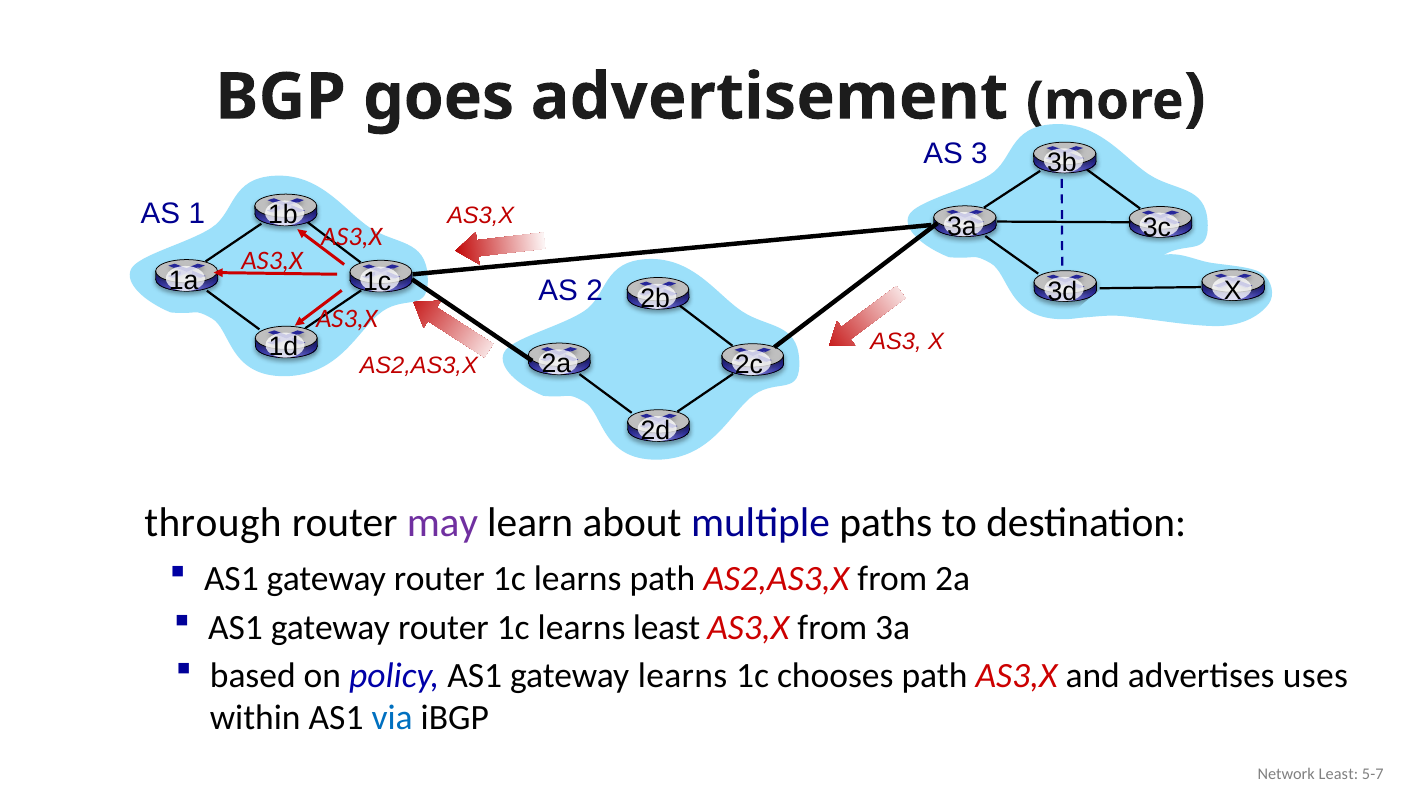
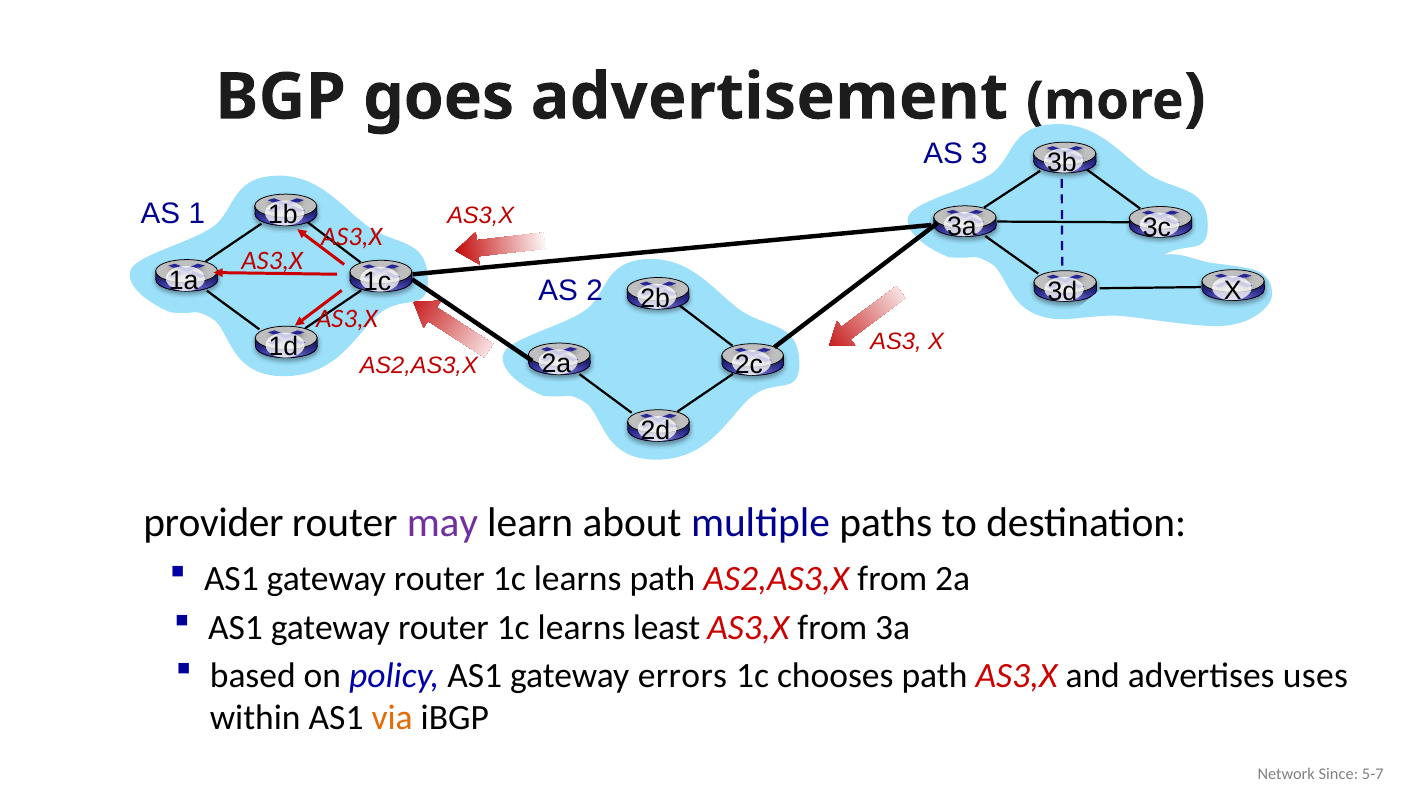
through: through -> provider (213, 522)
gateway learns: learns -> errors (683, 675)
via colour: blue -> orange (392, 717)
Network Least: Least -> Since (1338, 773)
